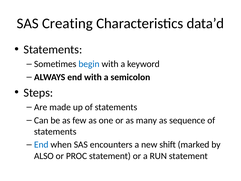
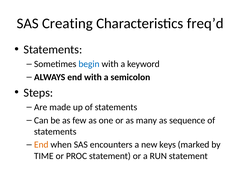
data’d: data’d -> freq’d (205, 23)
End colour: blue -> orange (41, 144)
shift: shift -> keys (168, 144)
ALSO: ALSO -> TIME (44, 156)
